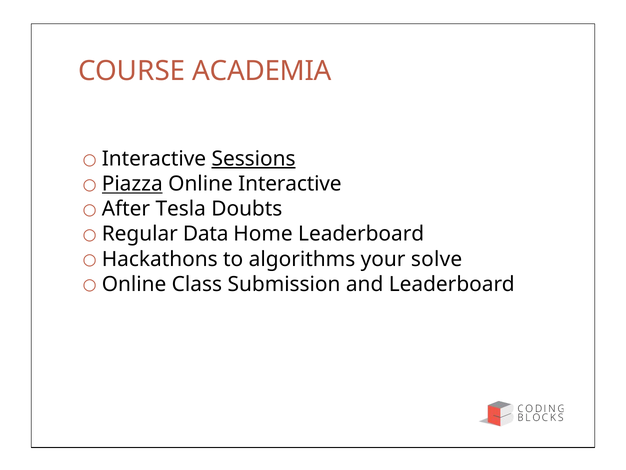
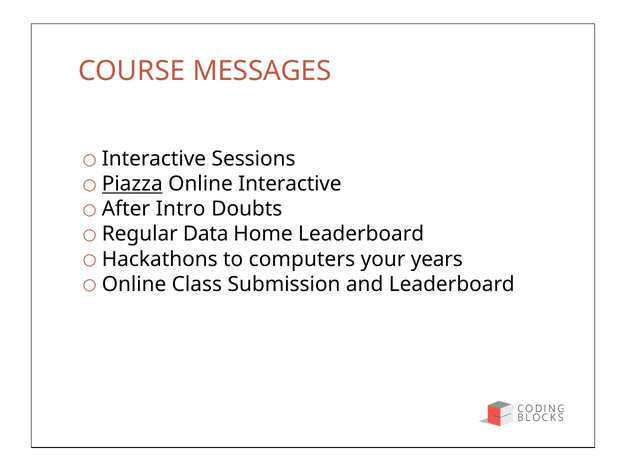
ACADEMIA: ACADEMIA -> MESSAGES (262, 71)
Sessions underline: present -> none (254, 159)
Tesla: Tesla -> Intro (181, 209)
algorithms: algorithms -> computers (302, 259)
solve: solve -> years (437, 259)
